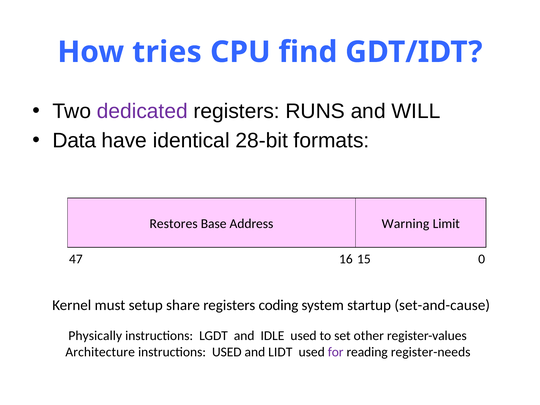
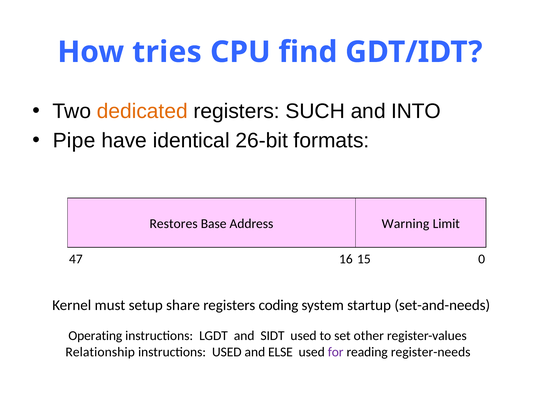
dedicated colour: purple -> orange (142, 111)
RUNS: RUNS -> SUCH (315, 111)
WILL: WILL -> INTO (416, 111)
Data: Data -> Pipe (74, 141)
28-bit: 28-bit -> 26-bit (262, 141)
set-and-cause: set-and-cause -> set-and-needs (442, 305)
Physically: Physically -> Operating (95, 336)
IDLE: IDLE -> SIDT (273, 336)
Architecture: Architecture -> Relationship (100, 352)
LIDT: LIDT -> ELSE (280, 352)
